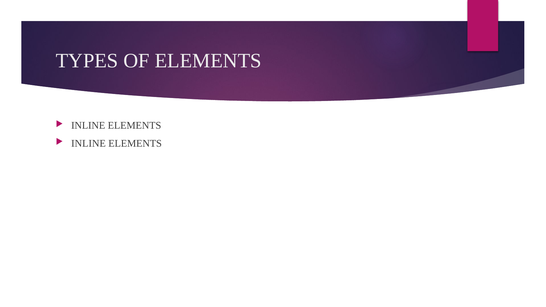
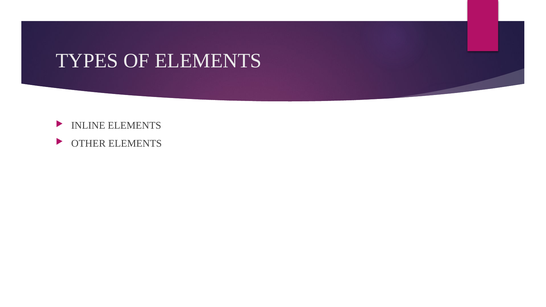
INLINE: INLINE -> OTHER (88, 143)
